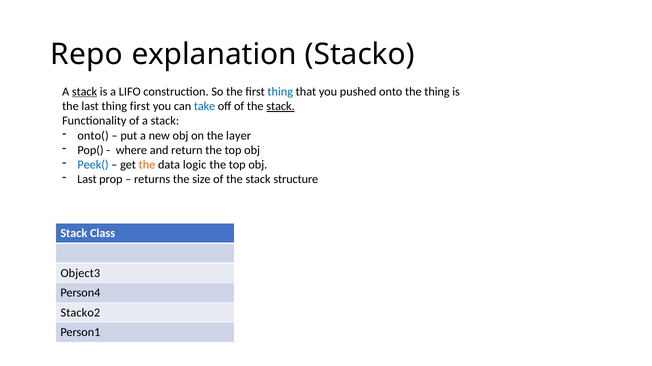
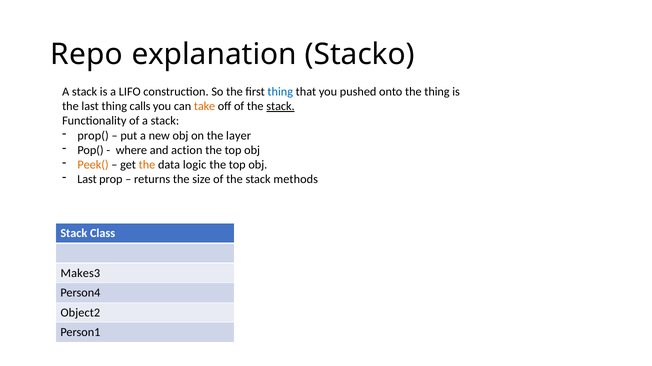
stack underline: present -> none (85, 92)
thing first: first -> calls (140, 106)
take colour: blue -> orange (205, 106)
onto(: onto( -> prop( (93, 136)
return: return -> action (187, 150)
Peek( colour: blue -> orange (93, 165)
structure: structure -> methods (296, 180)
Object3: Object3 -> Makes3 (80, 274)
Stacko2: Stacko2 -> Object2 (80, 313)
